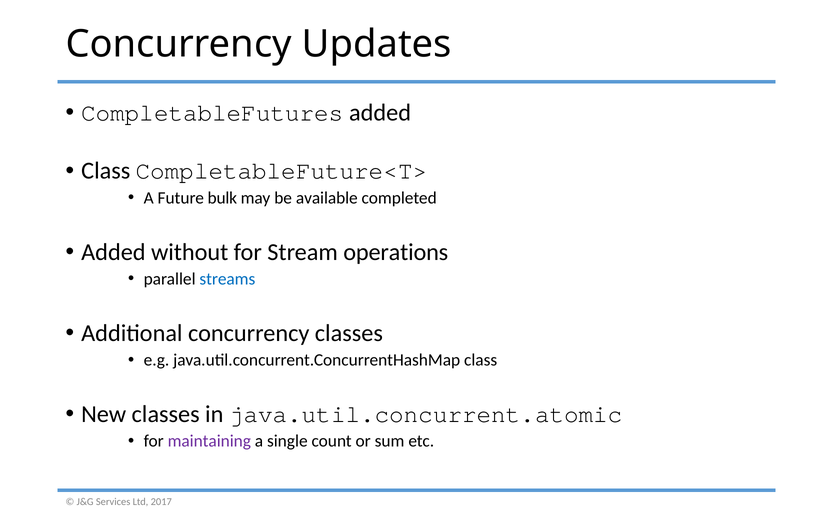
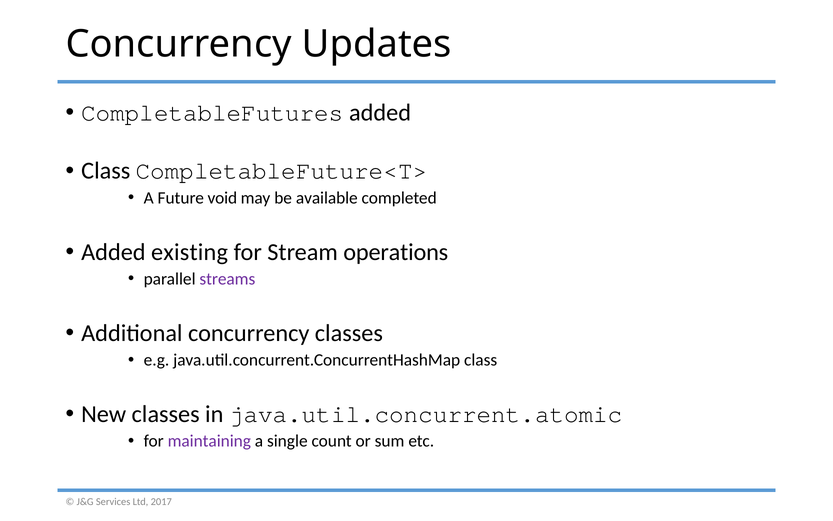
bulk: bulk -> void (222, 198)
without: without -> existing (190, 252)
streams colour: blue -> purple (227, 279)
